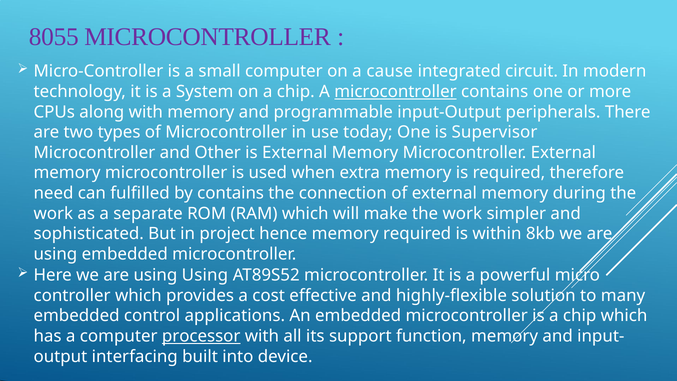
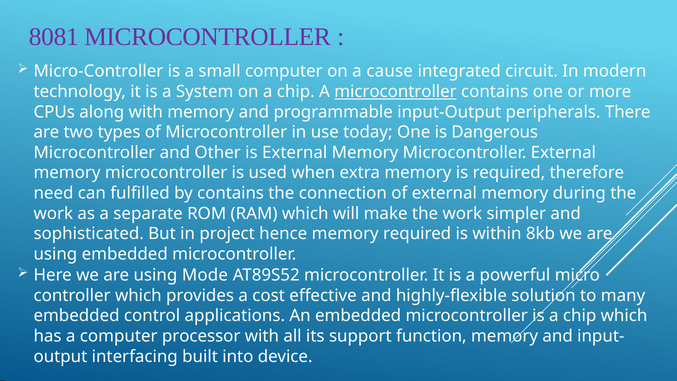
8055: 8055 -> 8081 (54, 37)
Supervisor: Supervisor -> Dangerous (495, 132)
using Using: Using -> Mode (205, 275)
processor underline: present -> none (201, 336)
